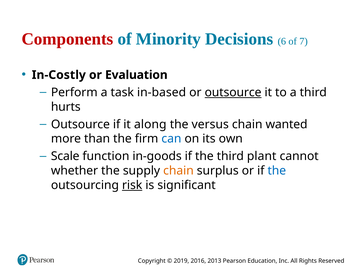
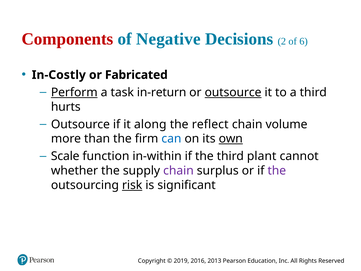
Minority: Minority -> Negative (168, 39)
6: 6 -> 2 (282, 41)
7: 7 -> 6 (304, 41)
Evaluation: Evaluation -> Fabricated (136, 75)
Perform underline: none -> present (74, 92)
in-based: in-based -> in-return (162, 92)
versus: versus -> reflect (210, 124)
wanted: wanted -> volume (287, 124)
own underline: none -> present (231, 139)
in-goods: in-goods -> in-within (157, 156)
chain colour: orange -> purple (178, 171)
the colour: blue -> purple (277, 171)
